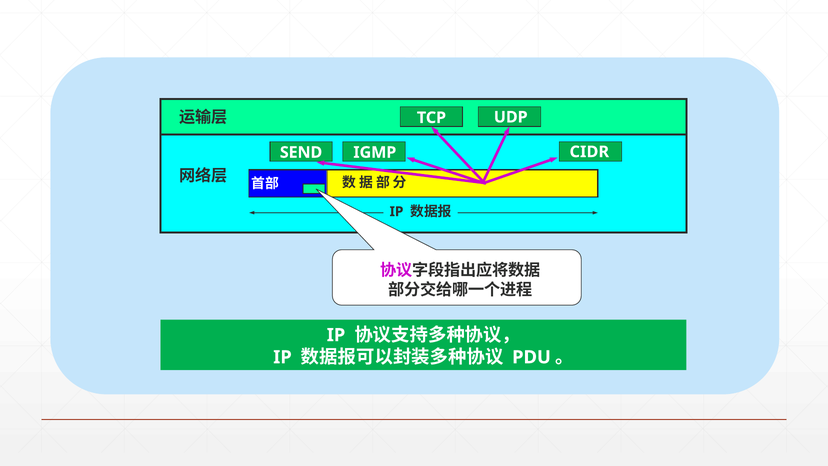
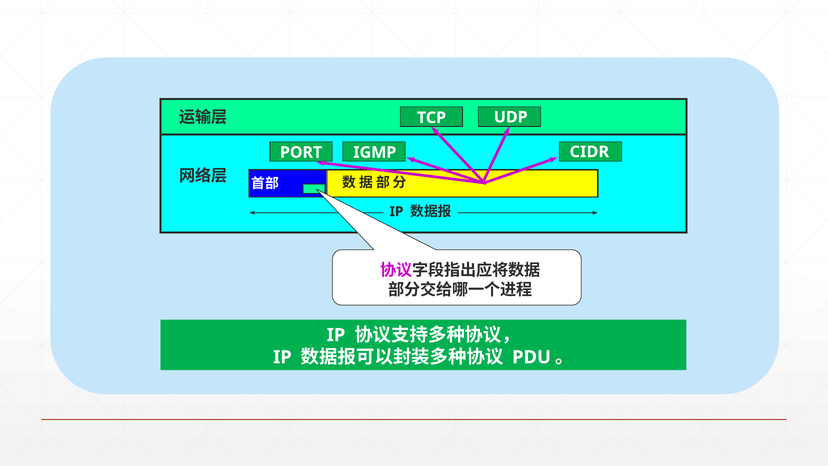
SEND: SEND -> PORT (301, 152)
